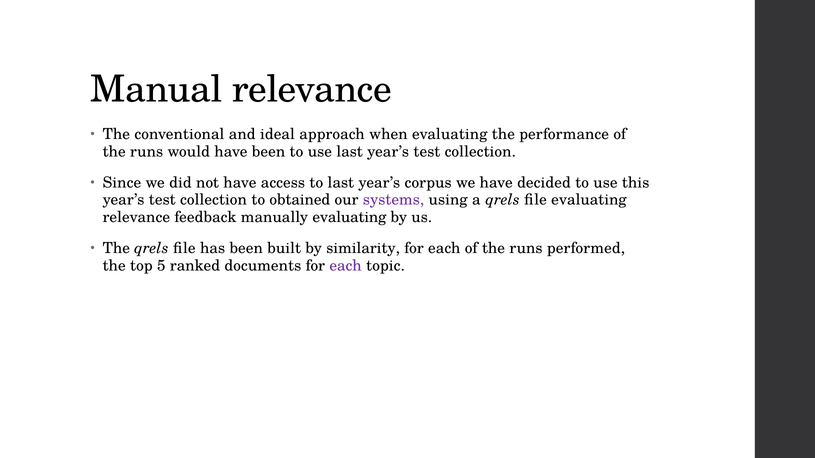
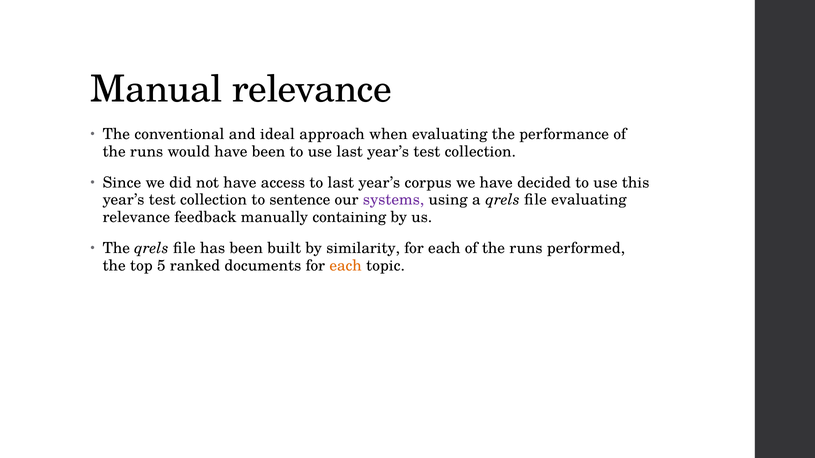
obtained: obtained -> sentence (300, 200)
manually evaluating: evaluating -> containing (349, 217)
each colour: purple -> orange (346, 266)
